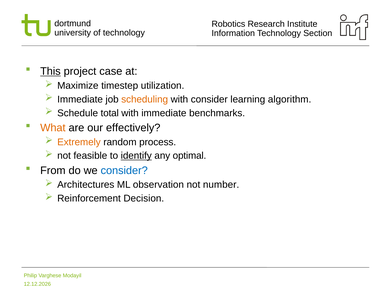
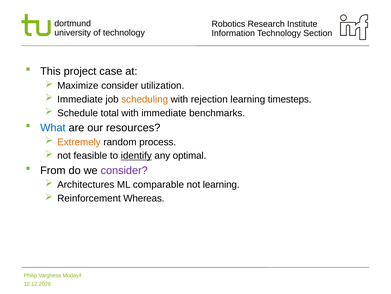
This underline: present -> none (50, 71)
Maximize timestep: timestep -> consider (120, 85)
with consider: consider -> rejection (209, 99)
algorithm: algorithm -> timesteps (290, 99)
What colour: orange -> blue (53, 127)
effectively: effectively -> resources (133, 127)
consider colour: blue -> purple (124, 170)
observation: observation -> comparable (158, 184)
not number: number -> learning (221, 184)
Decision: Decision -> Whereas (144, 198)
